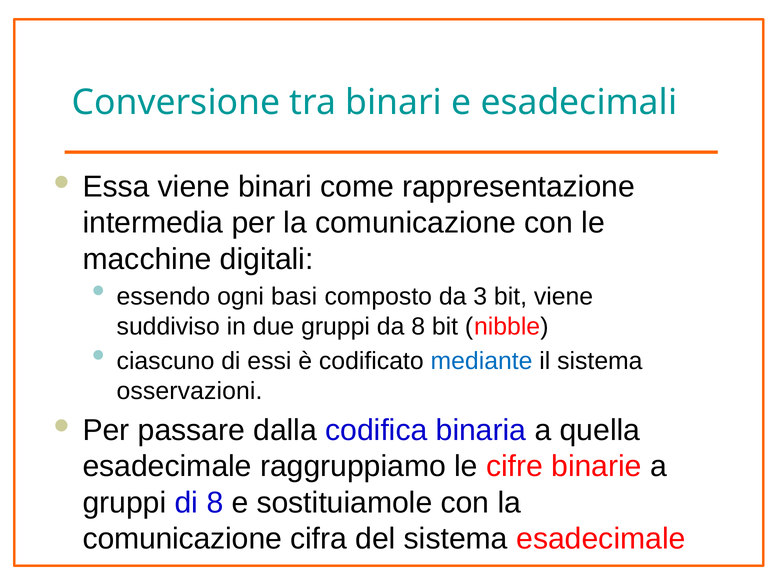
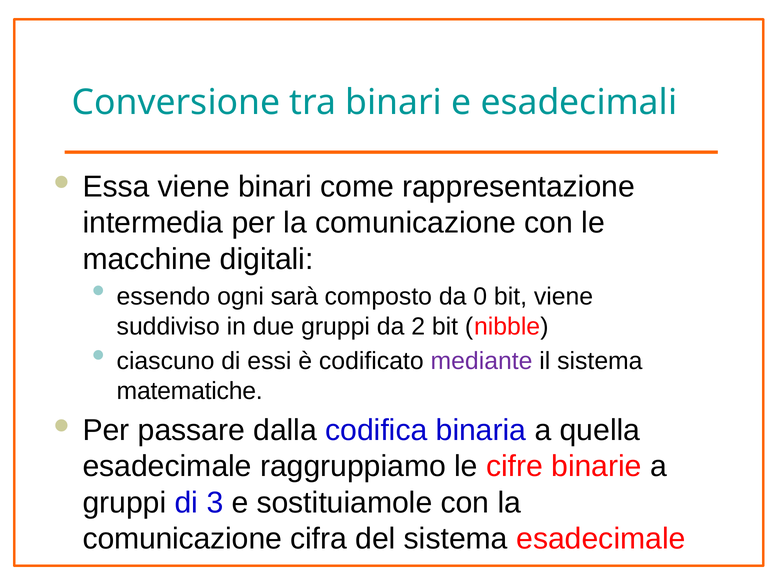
basi: basi -> sarà (294, 297)
3: 3 -> 0 (480, 297)
da 8: 8 -> 2 (418, 326)
mediante colour: blue -> purple (482, 361)
osservazioni: osservazioni -> matematiche (190, 391)
di 8: 8 -> 3 (215, 503)
